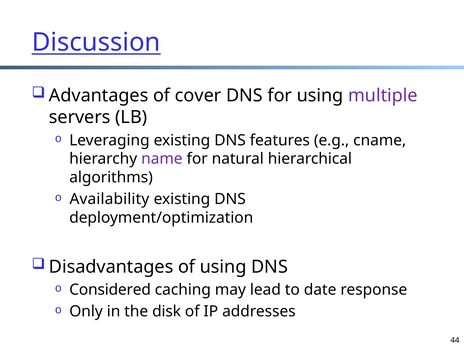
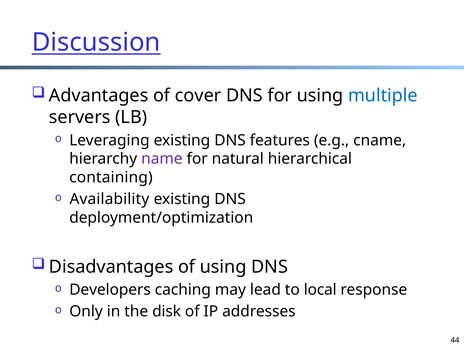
multiple colour: purple -> blue (383, 96)
algorithms: algorithms -> containing (111, 177)
Considered: Considered -> Developers (110, 290)
date: date -> local (320, 290)
